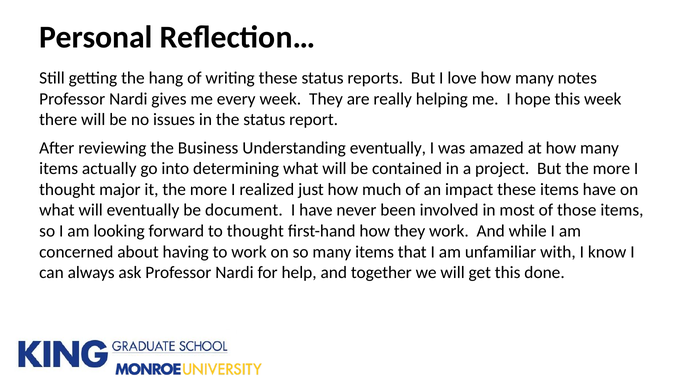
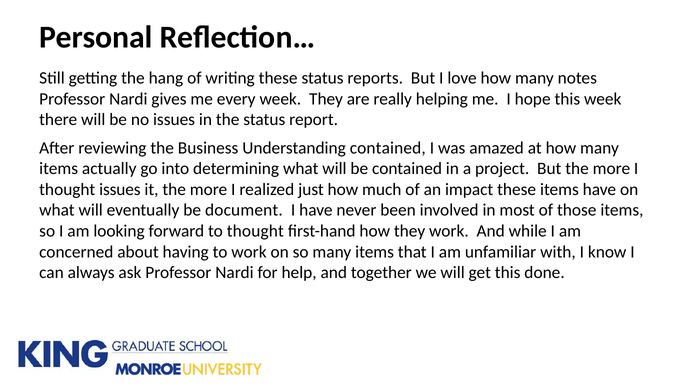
Understanding eventually: eventually -> contained (388, 148)
thought major: major -> issues (120, 189)
